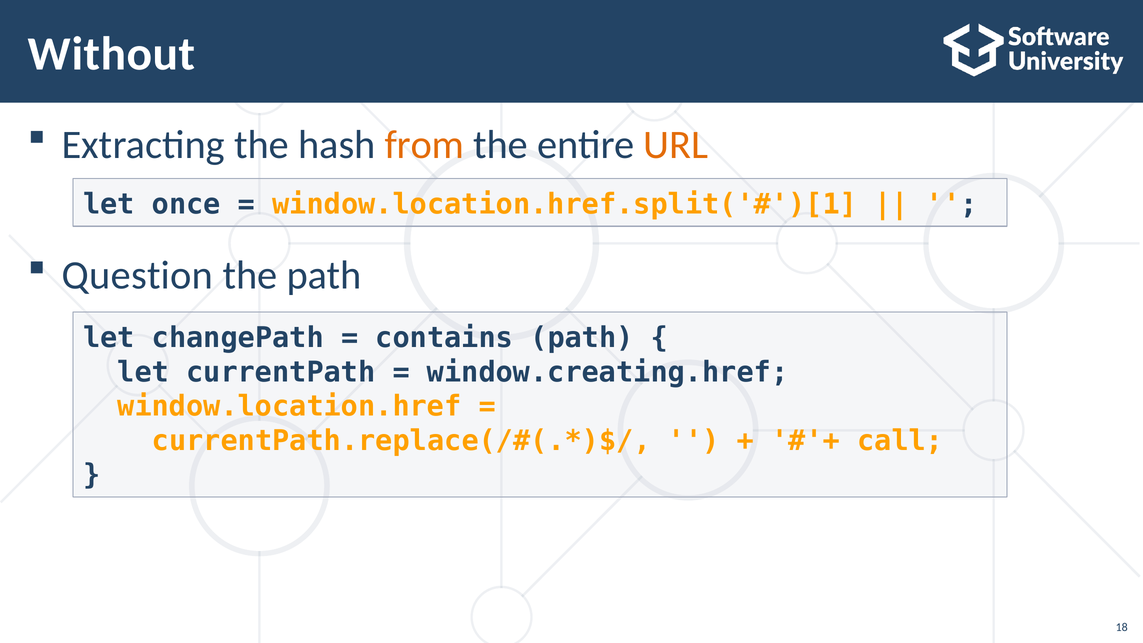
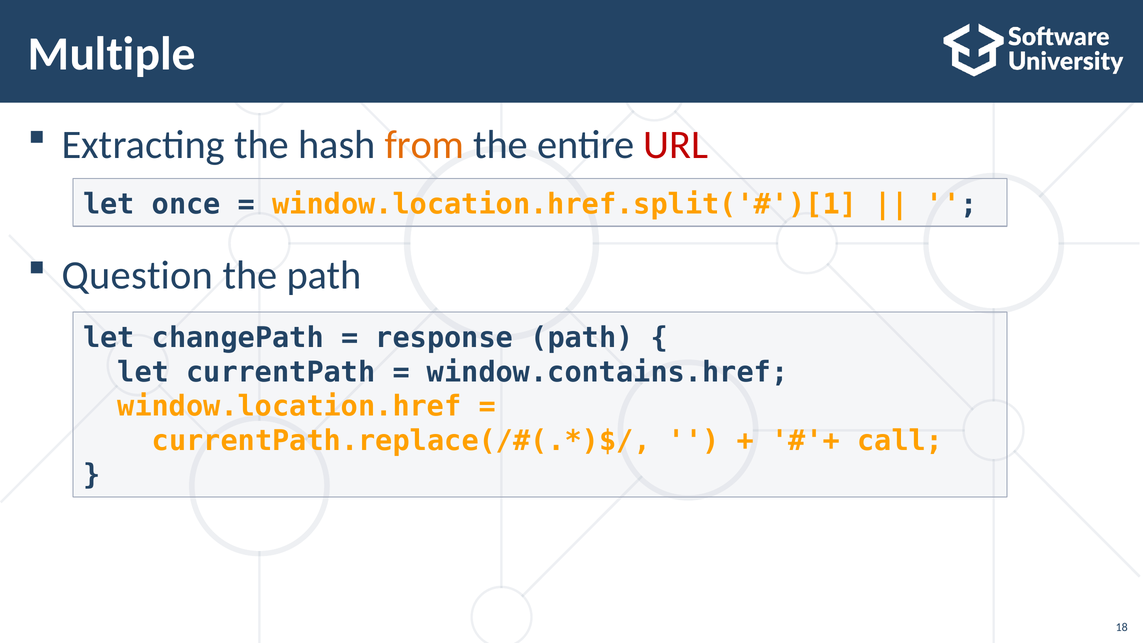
Without: Without -> Multiple (112, 54)
URL colour: orange -> red (676, 145)
contains: contains -> response (444, 338)
window.creating.href: window.creating.href -> window.contains.href (608, 372)
